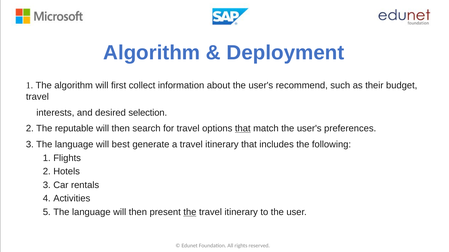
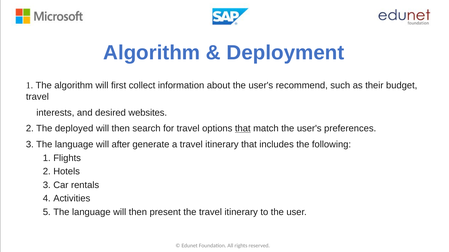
selection: selection -> websites (148, 113)
reputable: reputable -> deployed (74, 129)
best: best -> after (121, 145)
the underline: present -> none (190, 213)
